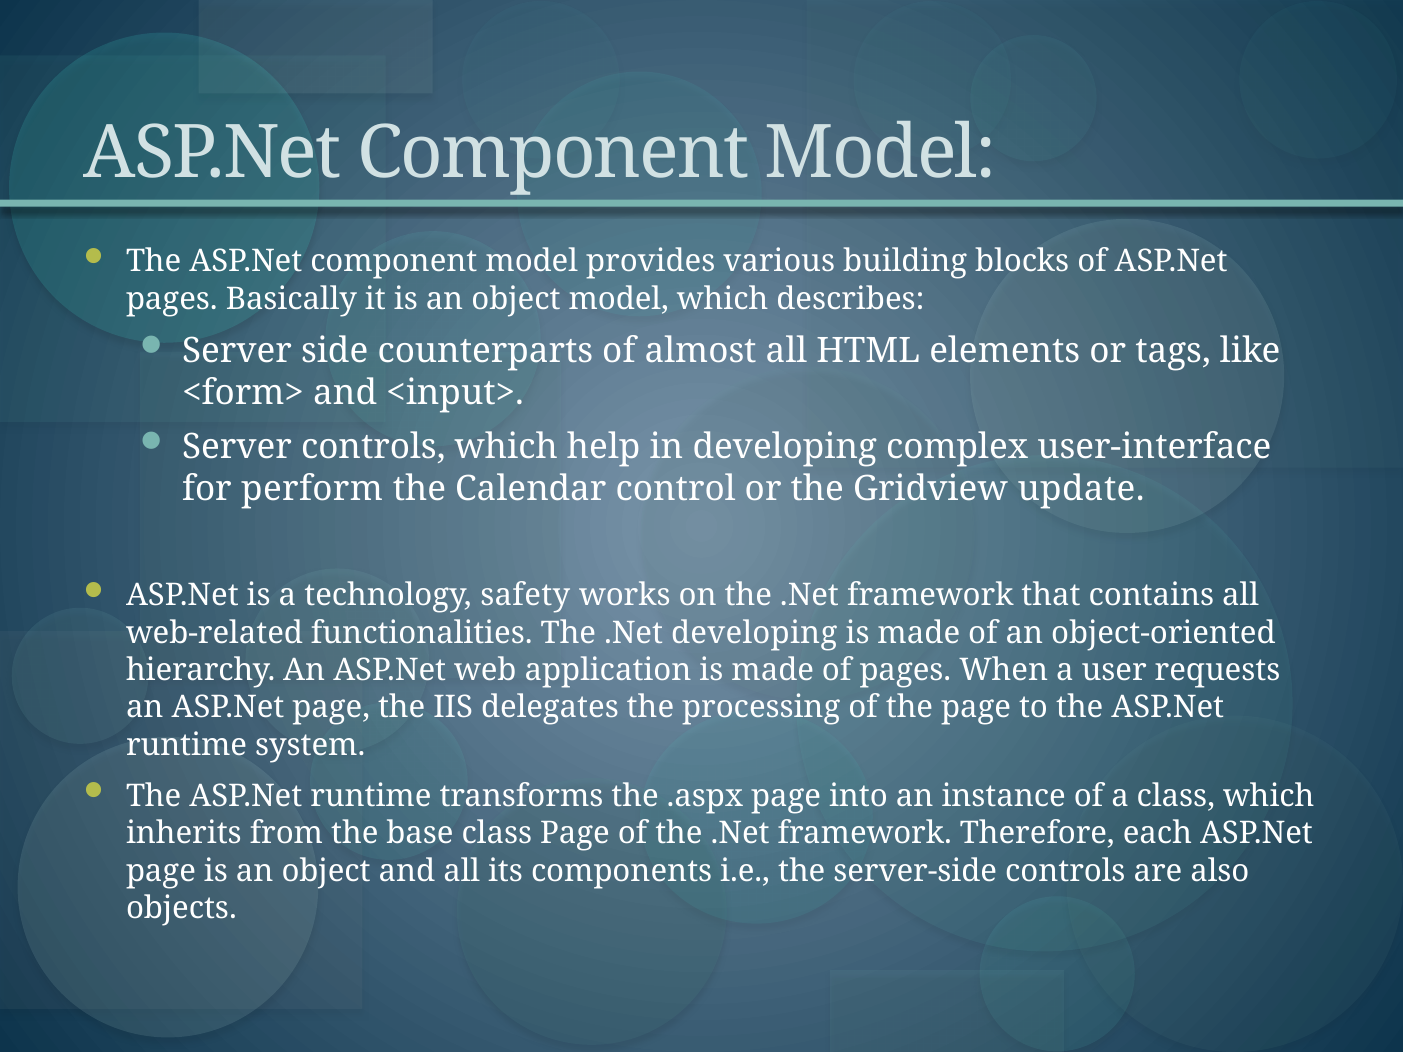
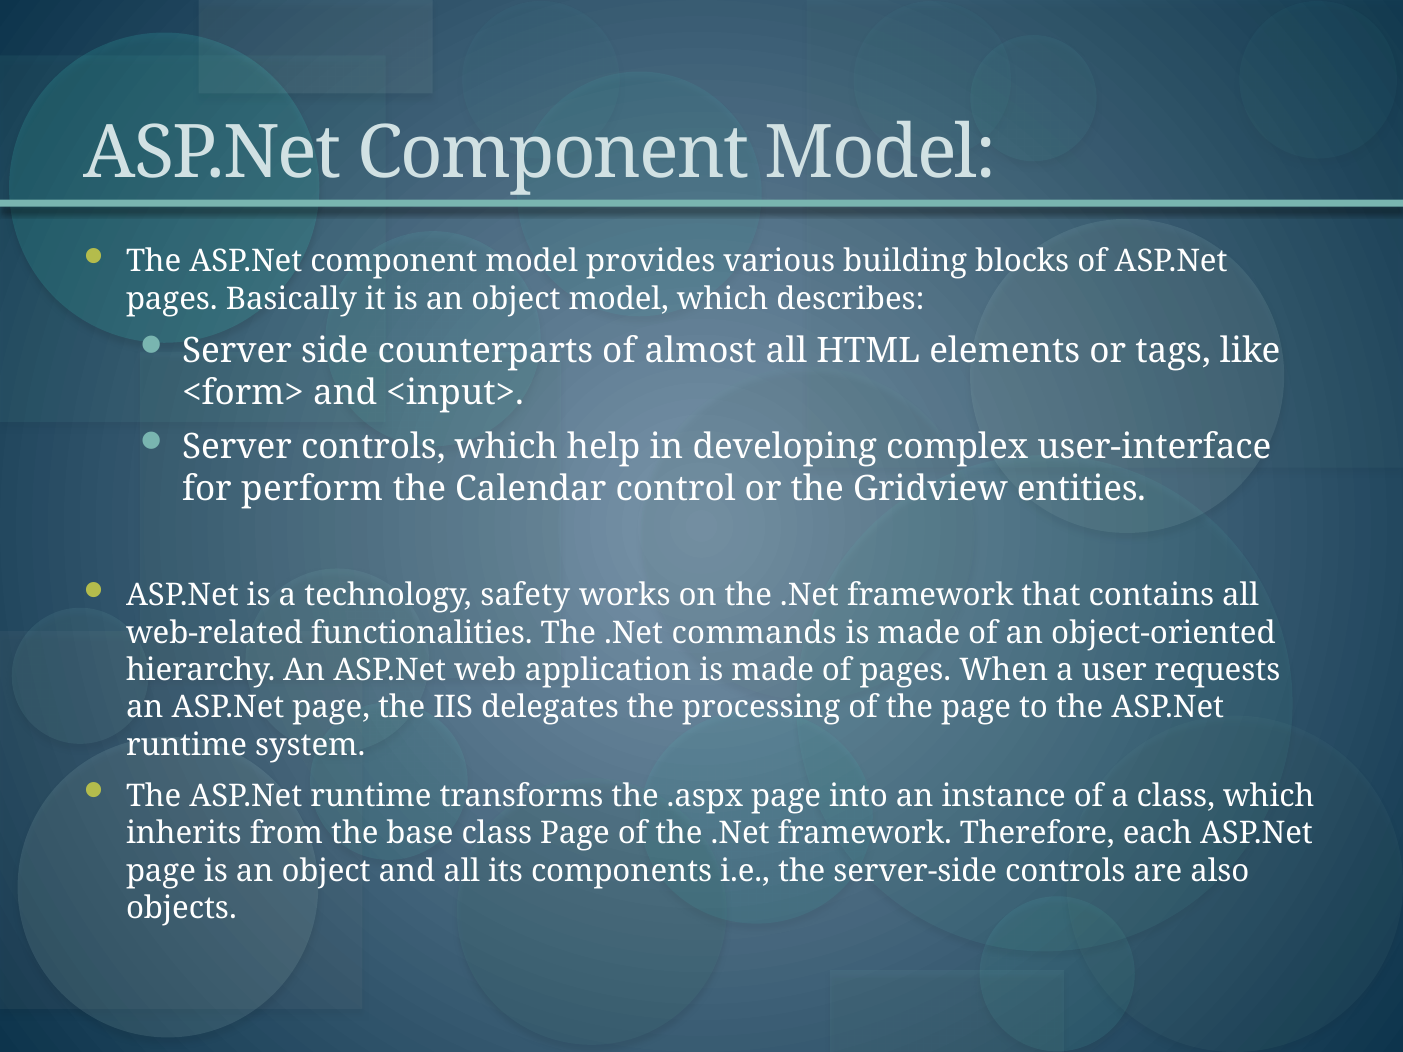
update: update -> entities (1081, 489)
.Net developing: developing -> commands (754, 633)
